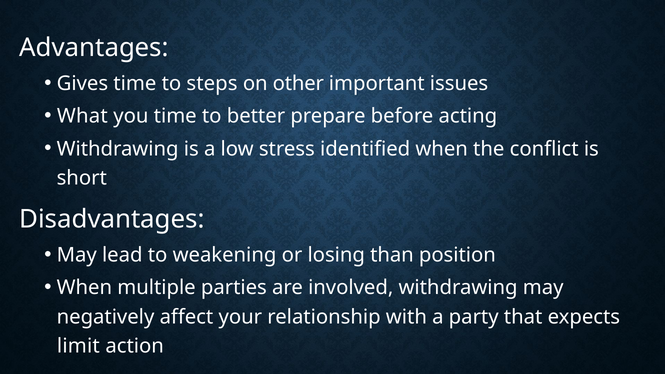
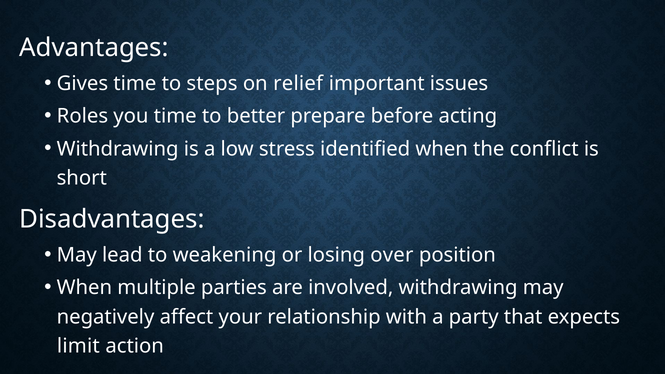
other: other -> relief (298, 83)
What: What -> Roles (82, 116)
than: than -> over (392, 255)
